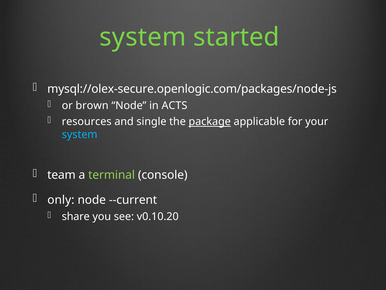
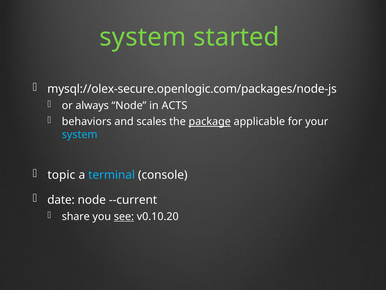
brown: brown -> always (92, 105)
resources: resources -> behaviors (87, 121)
single: single -> scales (151, 121)
team: team -> topic (61, 175)
terminal colour: light green -> light blue (112, 175)
only: only -> date (61, 200)
see underline: none -> present (124, 216)
